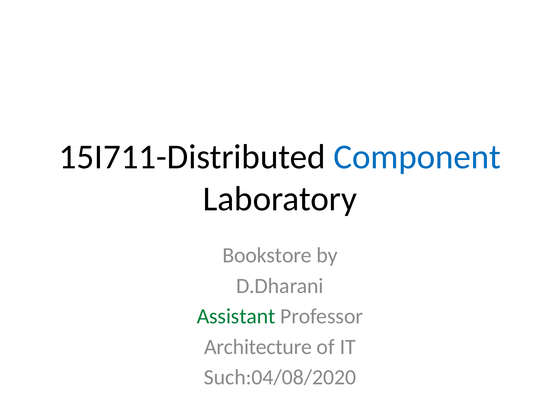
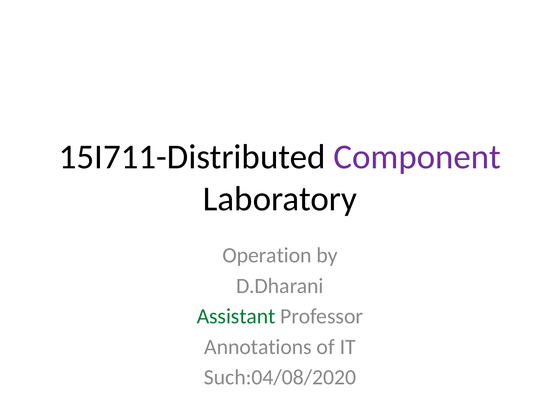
Component colour: blue -> purple (417, 157)
Bookstore: Bookstore -> Operation (267, 255)
Architecture: Architecture -> Annotations (258, 347)
